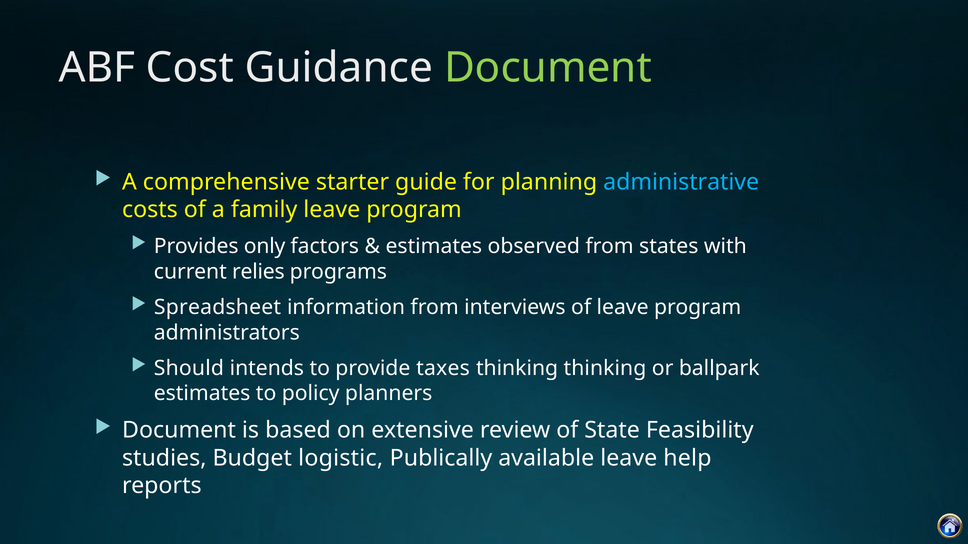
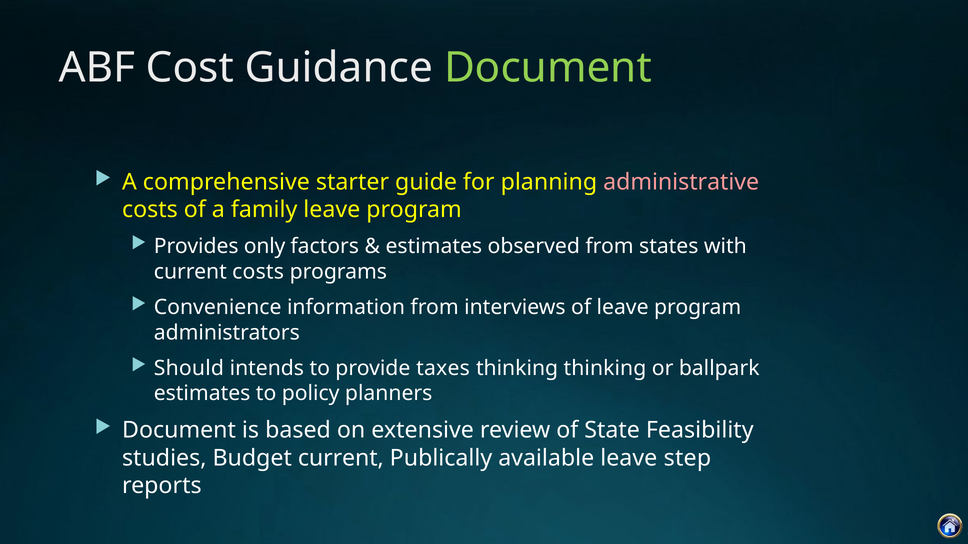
administrative colour: light blue -> pink (681, 182)
current relies: relies -> costs (258, 272)
Spreadsheet: Spreadsheet -> Convenience (218, 307)
Budget logistic: logistic -> current (341, 458)
help: help -> step (687, 458)
